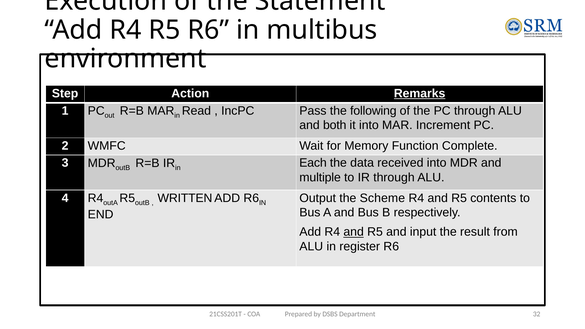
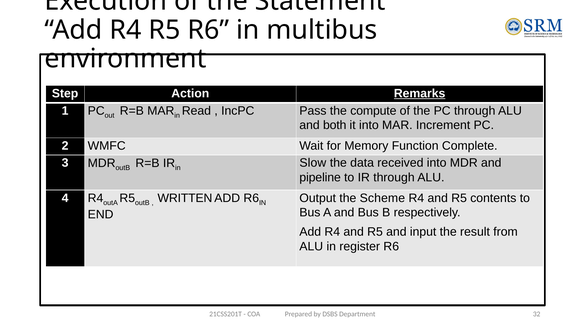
following: following -> compute (373, 111)
Each: Each -> Slow (313, 163)
multiple: multiple -> pipeline (320, 177)
and underline: present -> none (354, 232)
